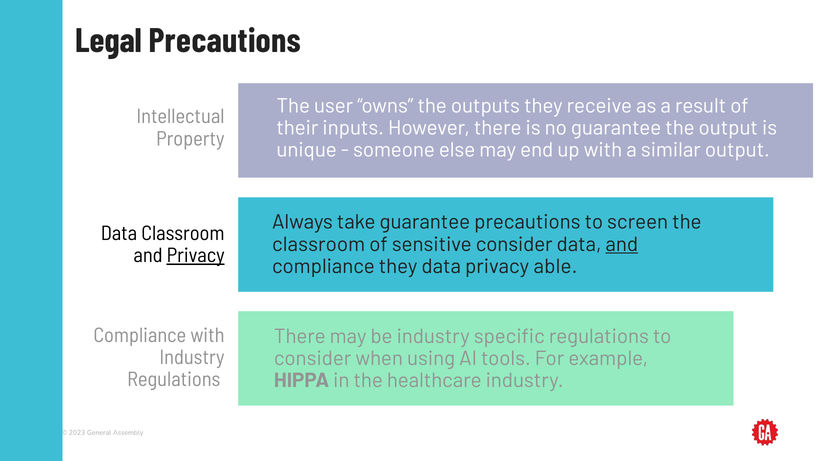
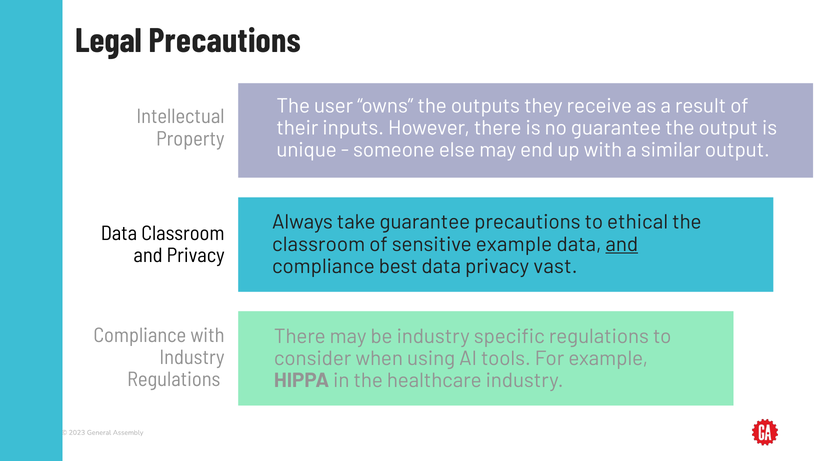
screen: screen -> ethical (638, 222)
sensitive consider: consider -> example (514, 244)
Privacy underline: present -> none (196, 256)
compliance they: they -> best (398, 267)
able: able -> vast (555, 267)
